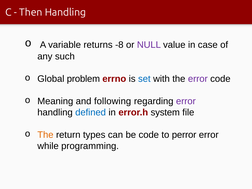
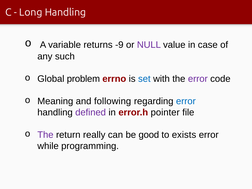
Then: Then -> Long (31, 12)
-8: -8 -> -9 (119, 45)
error colour: purple -> blue (186, 101)
defined colour: blue -> purple (91, 112)
system: system -> pointer (165, 112)
The colour: orange -> purple (45, 135)
types: types -> really (94, 135)
be code: code -> good (149, 135)
perror: perror -> exists (184, 135)
